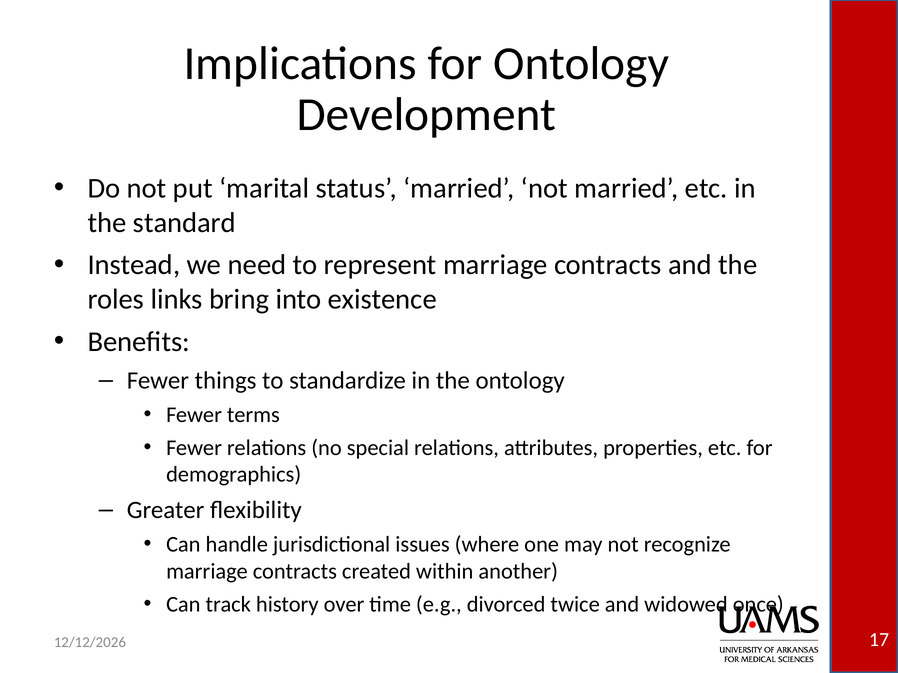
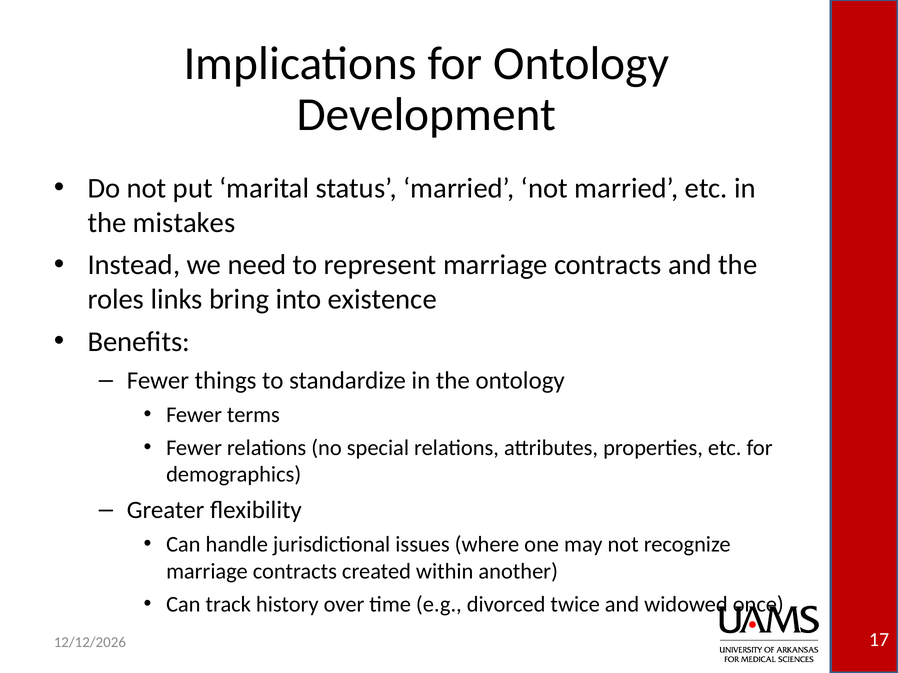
standard: standard -> mistakes (184, 223)
